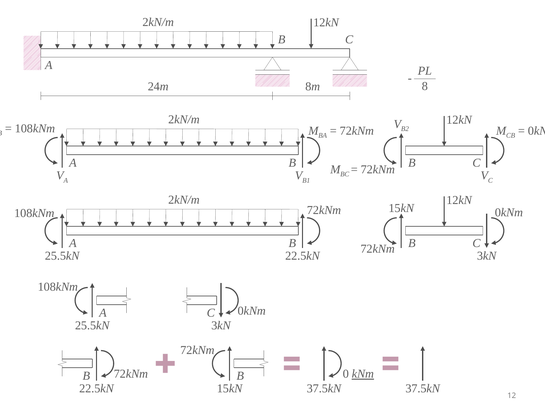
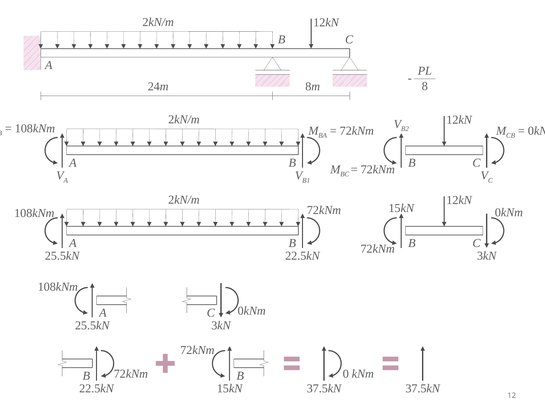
kNm underline: present -> none (363, 374)
